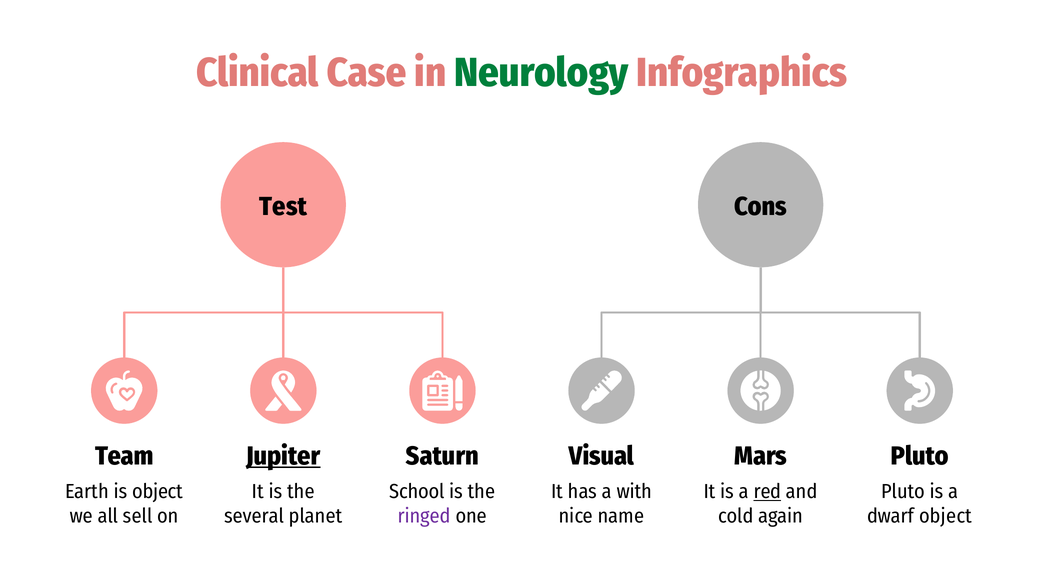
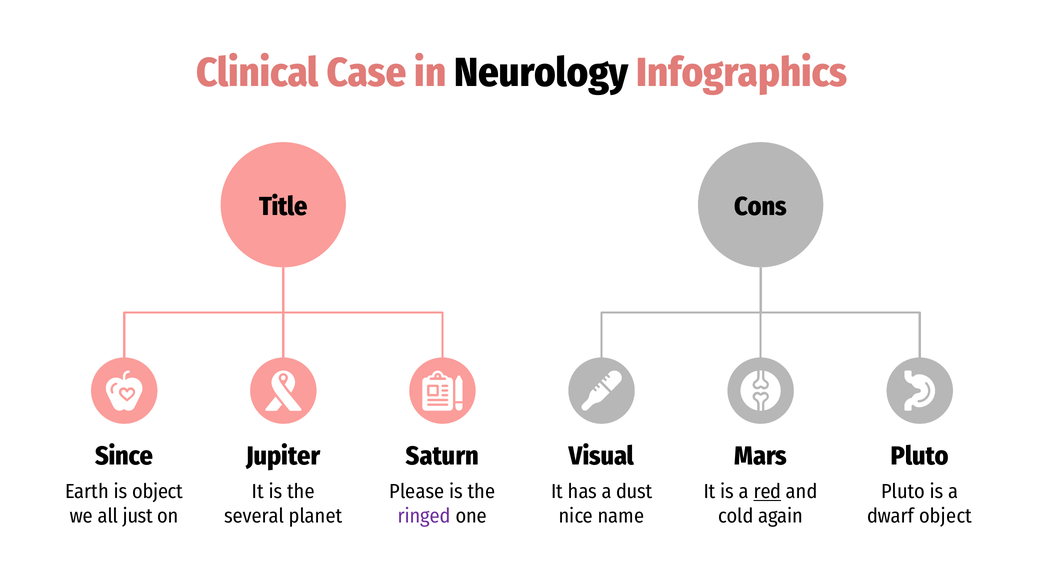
Neurology colour: green -> black (541, 73)
Test: Test -> Title (283, 207)
Team: Team -> Since (124, 456)
Jupiter underline: present -> none (283, 456)
School: School -> Please (417, 492)
with: with -> dust (634, 492)
sell: sell -> just (138, 516)
